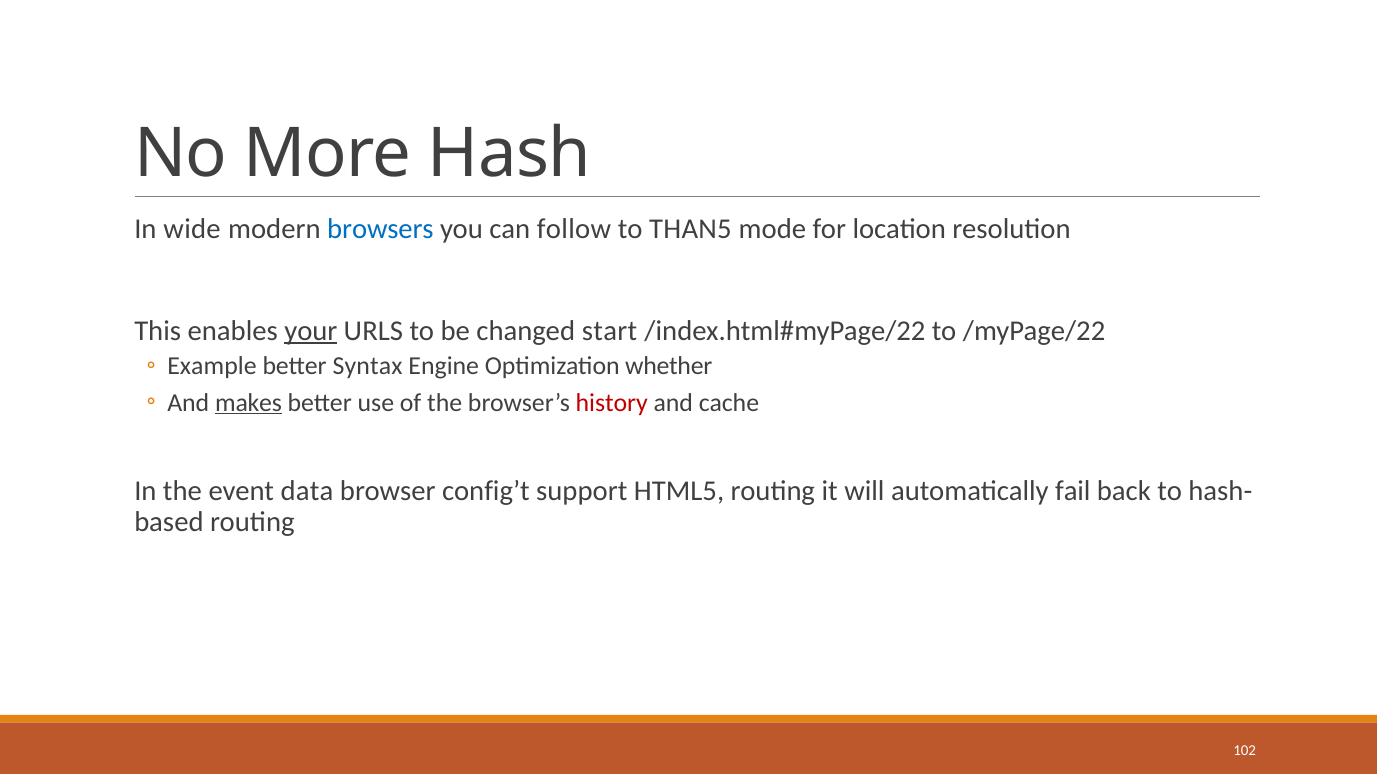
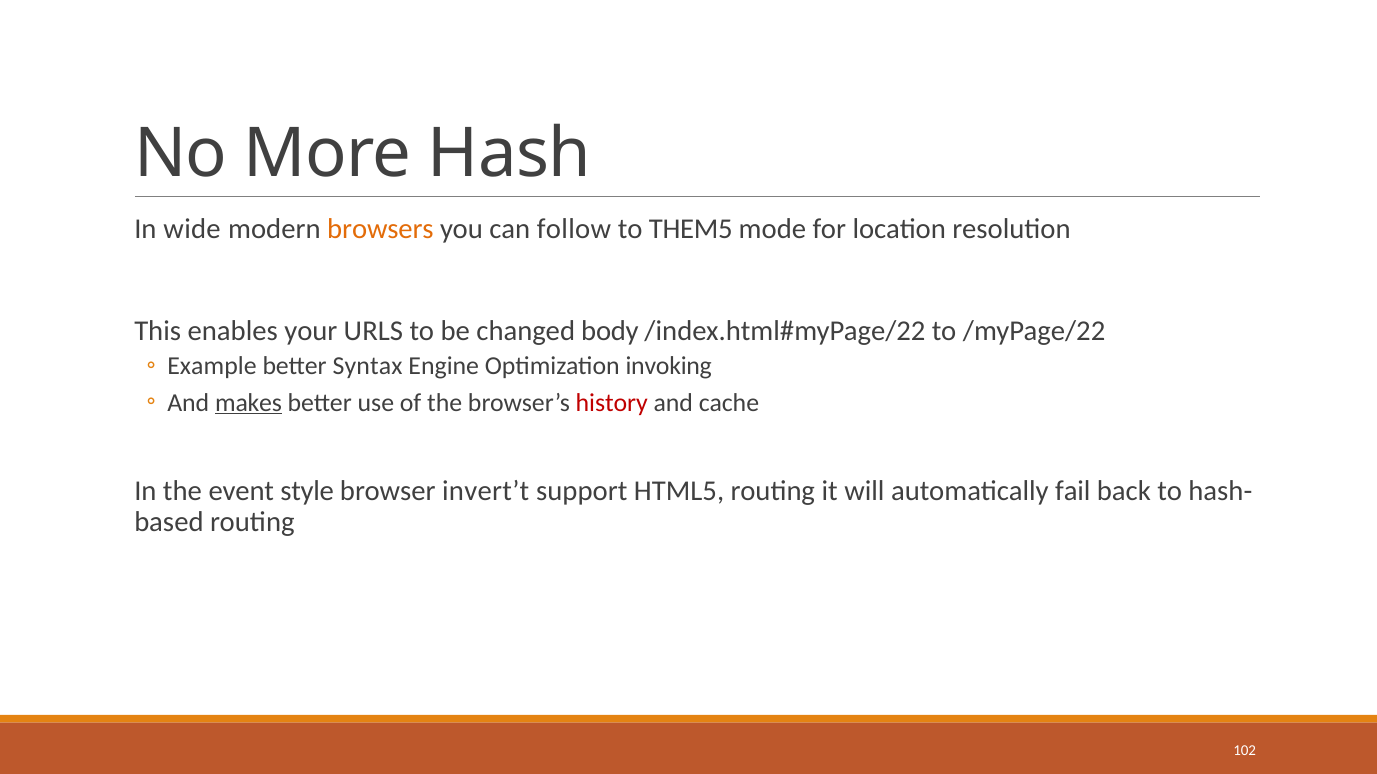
browsers colour: blue -> orange (380, 229)
THAN5: THAN5 -> THEM5 (691, 229)
your underline: present -> none (311, 331)
start: start -> body (610, 331)
whether: whether -> invoking (669, 366)
data: data -> style (307, 492)
config’t: config’t -> invert’t (486, 492)
